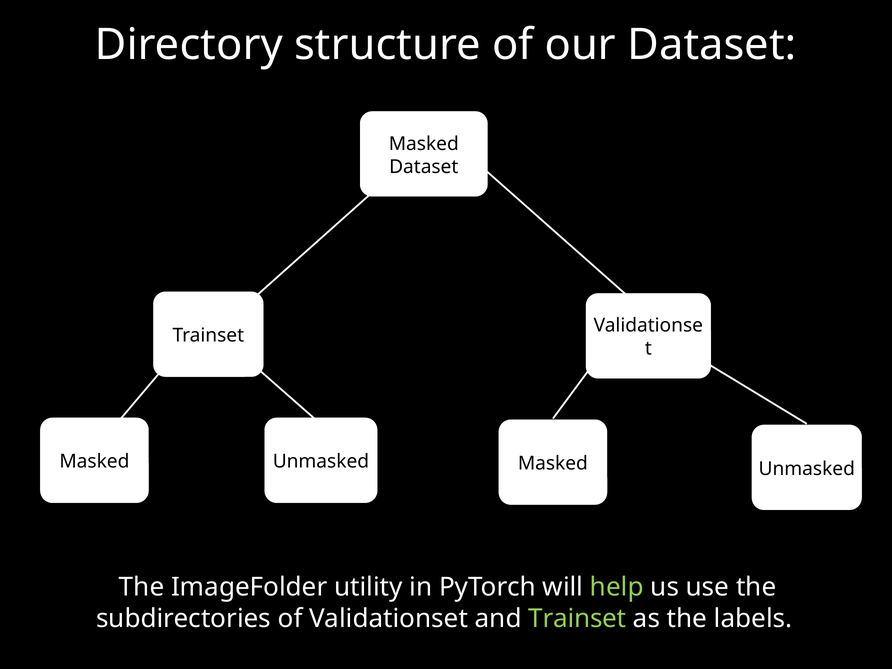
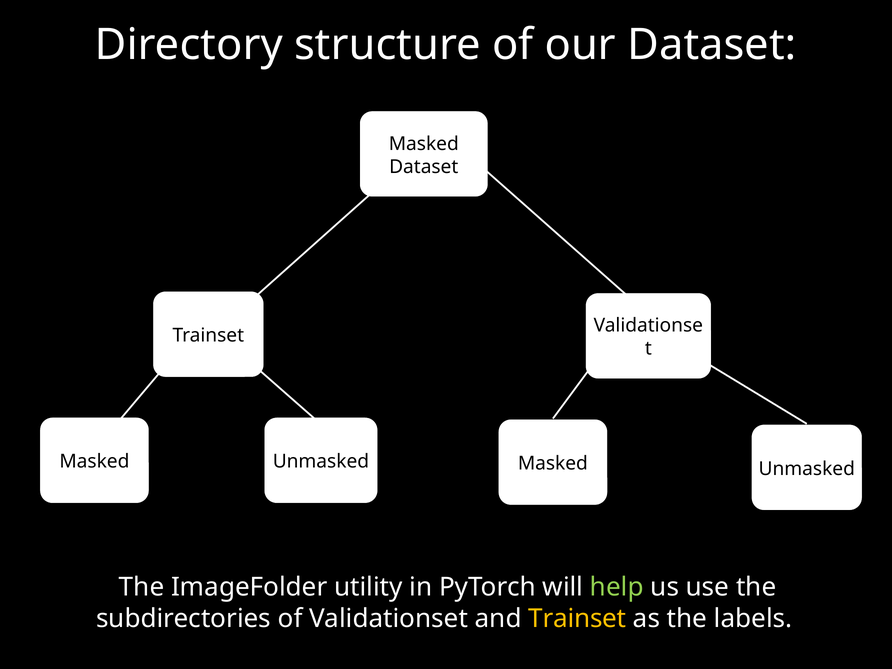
Trainset colour: light green -> yellow (577, 618)
